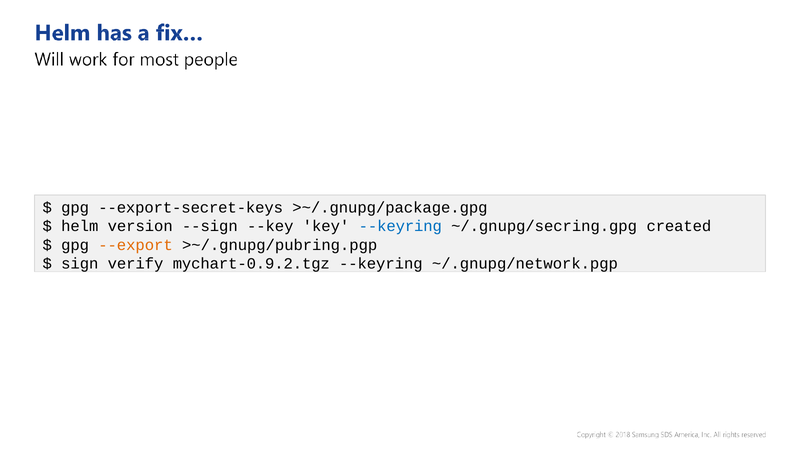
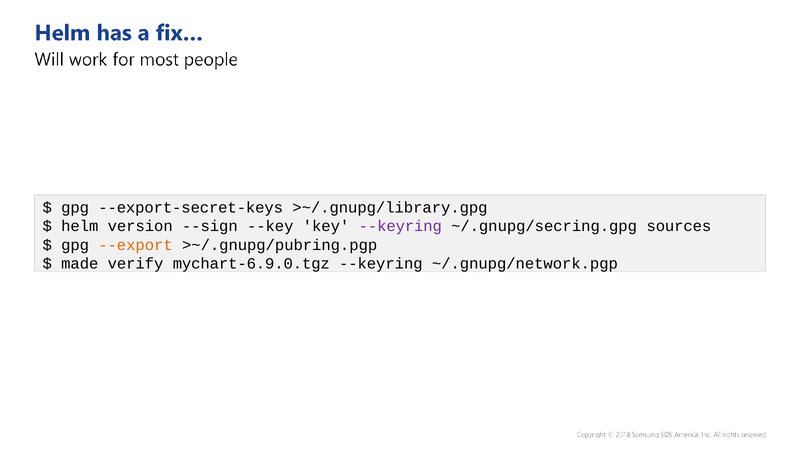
>~/.gnupg/package.gpg: >~/.gnupg/package.gpg -> >~/.gnupg/library.gpg (390, 208)
--keyring colour: blue -> purple (400, 226)
created: created -> sources (679, 226)
sign: sign -> made (80, 264)
mychart-0.9.2.tgz: mychart-0.9.2.tgz -> mychart-6.9.0.tgz (251, 264)
